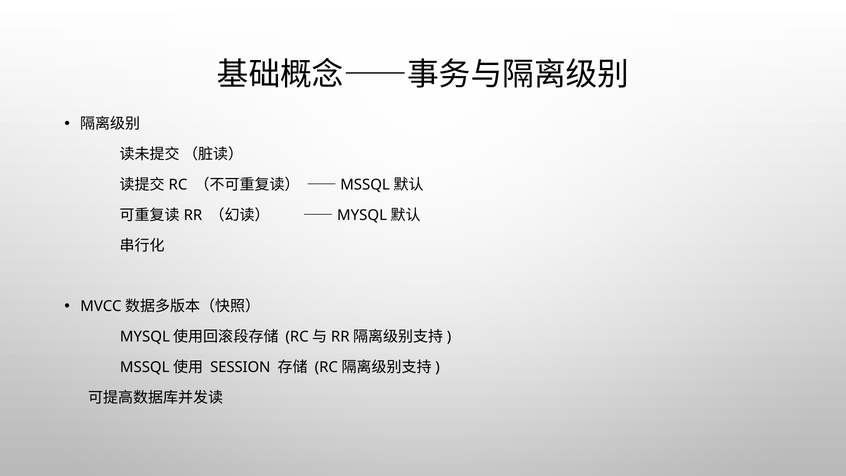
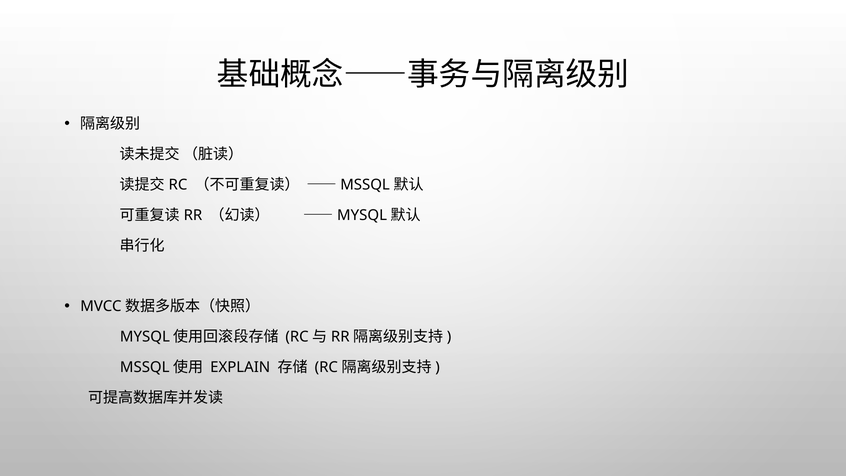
SESSION: SESSION -> EXPLAIN (240, 367)
